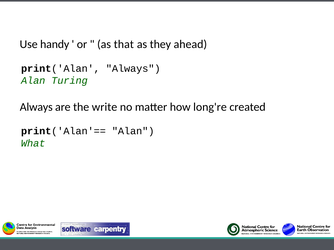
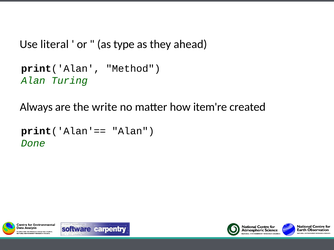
handy: handy -> literal (55, 44)
that: that -> type (124, 44)
print('Alan Always: Always -> Method (133, 69)
long're: long're -> item're (210, 107)
What: What -> Done (33, 143)
